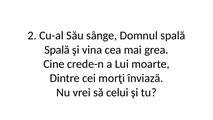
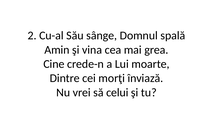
Spală: Spală -> Amin (57, 50)
